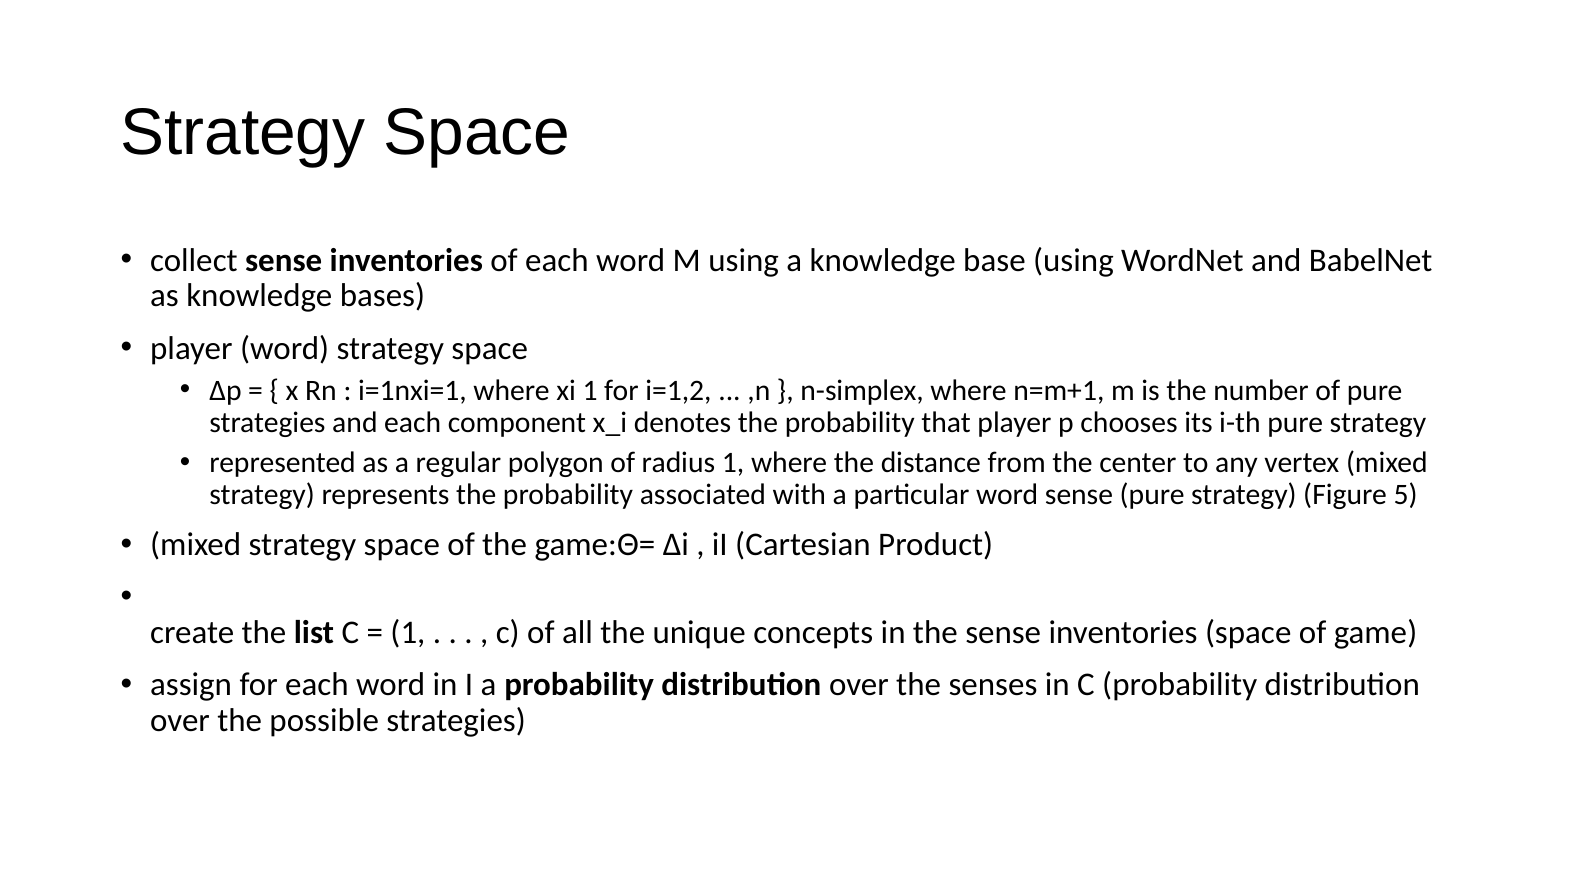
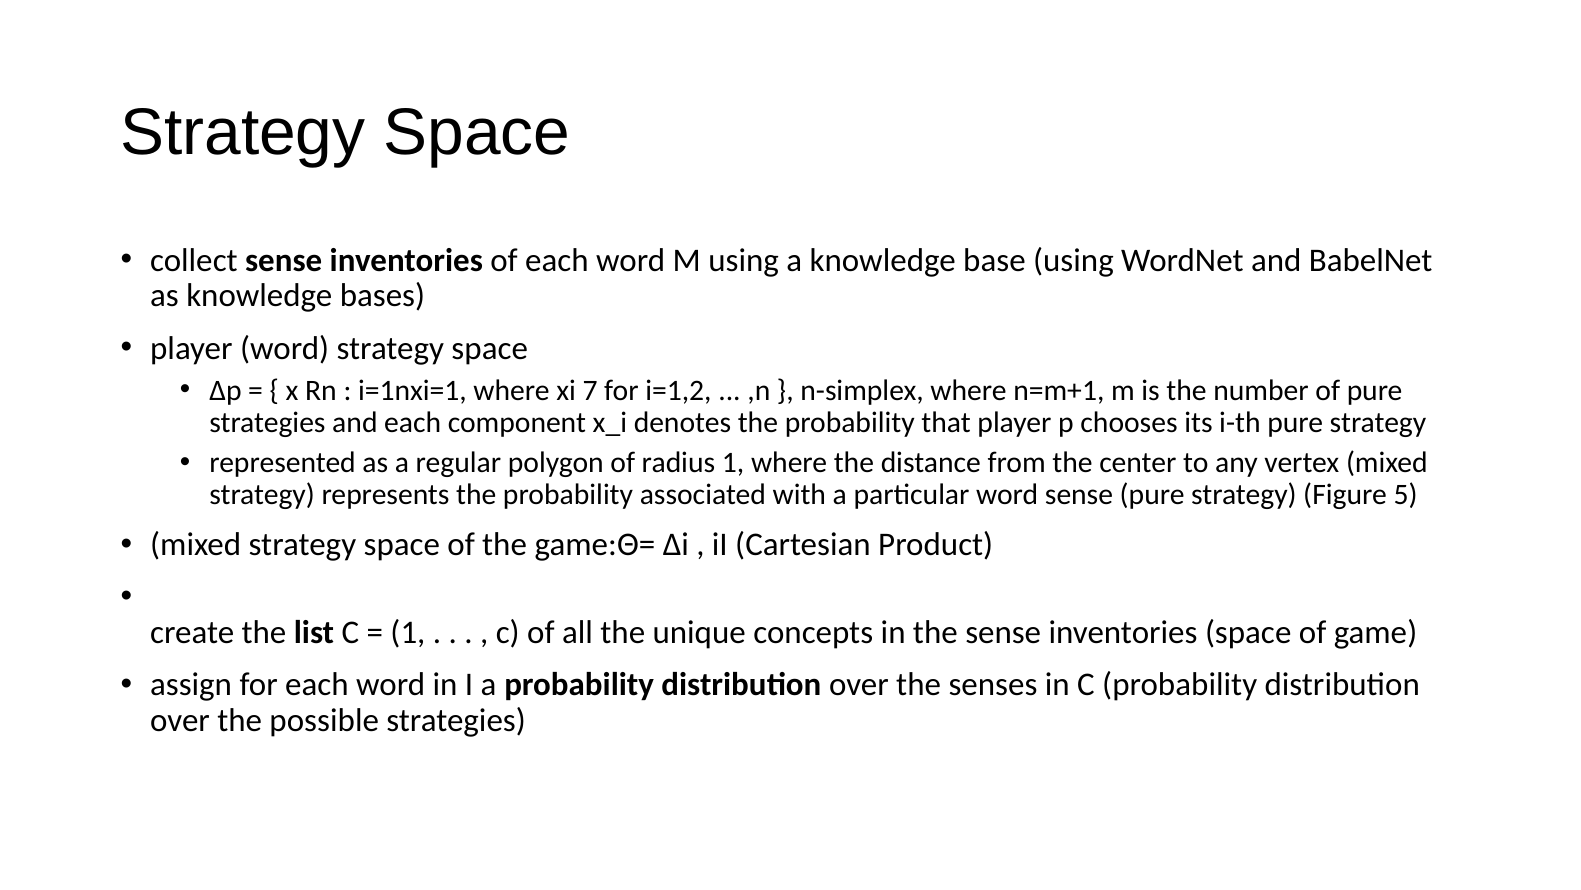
xi 1: 1 -> 7 (590, 390)
